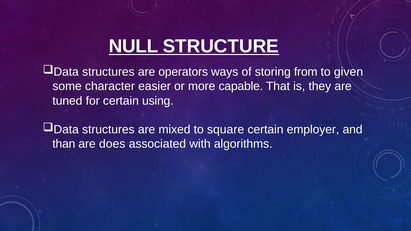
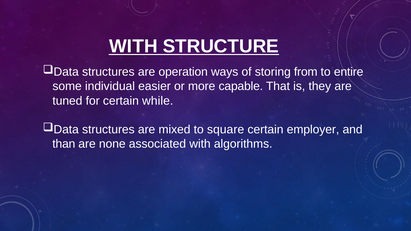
NULL: NULL -> WITH (133, 46)
operators: operators -> operation (183, 72)
given: given -> entire (349, 72)
character: character -> individual (110, 86)
using: using -> while (158, 101)
does: does -> none (112, 144)
